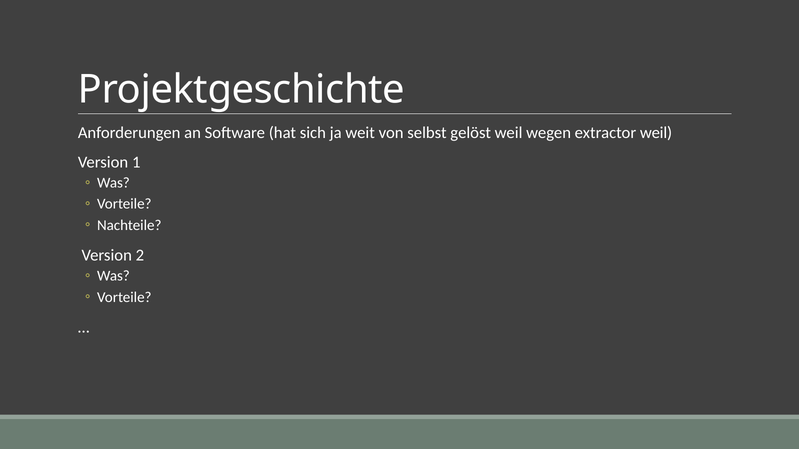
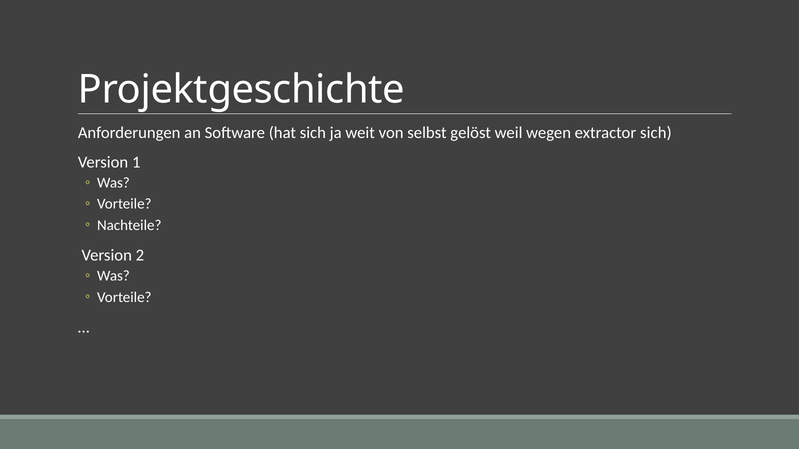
extractor weil: weil -> sich (656, 133)
